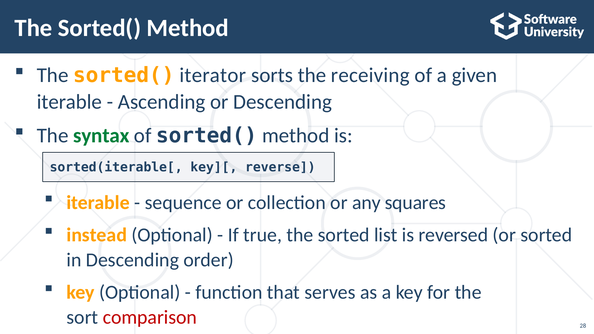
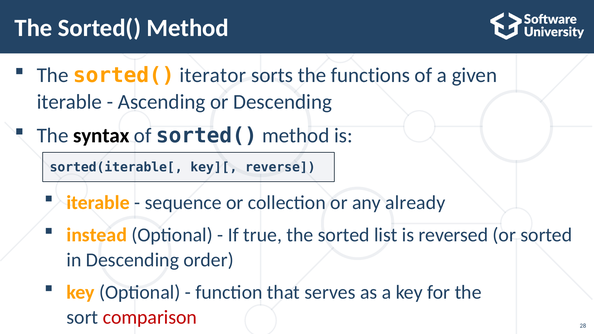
receiving: receiving -> functions (370, 75)
syntax colour: green -> black (101, 136)
squares: squares -> already (415, 203)
